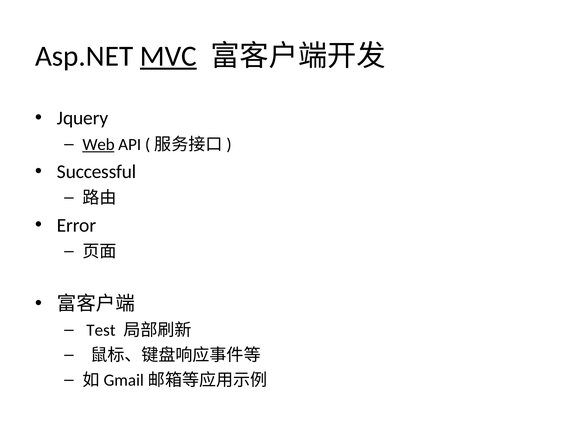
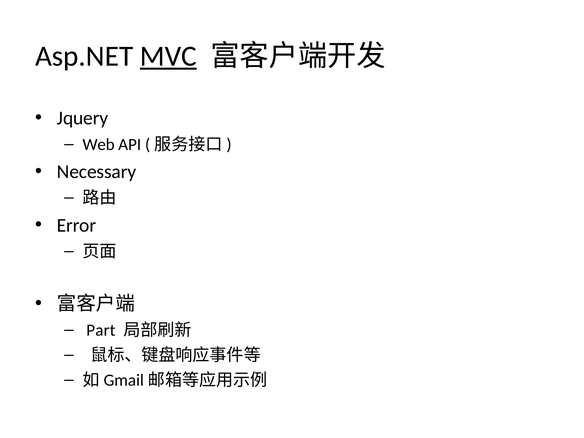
Web underline: present -> none (99, 144)
Successful: Successful -> Necessary (97, 172)
Test: Test -> Part (101, 330)
